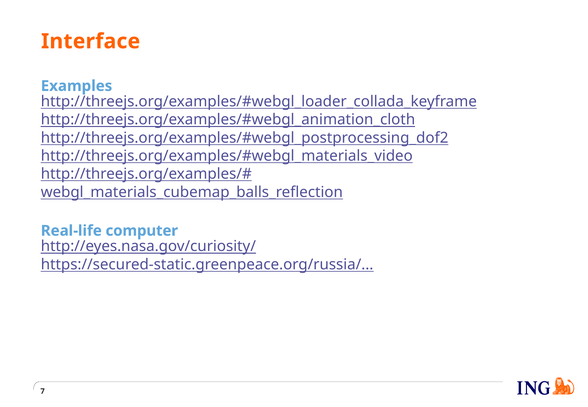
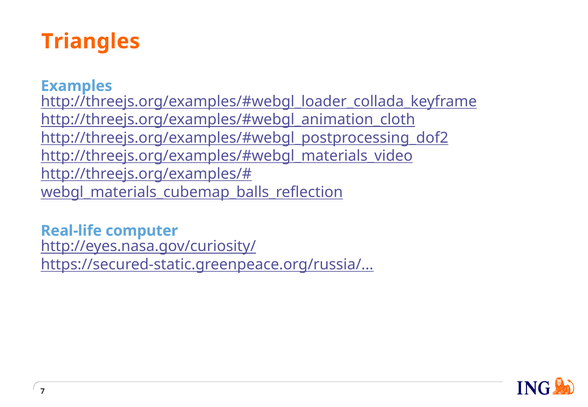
Interface: Interface -> Triangles (91, 41)
